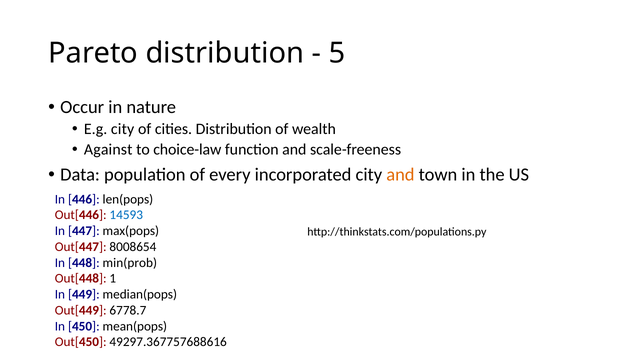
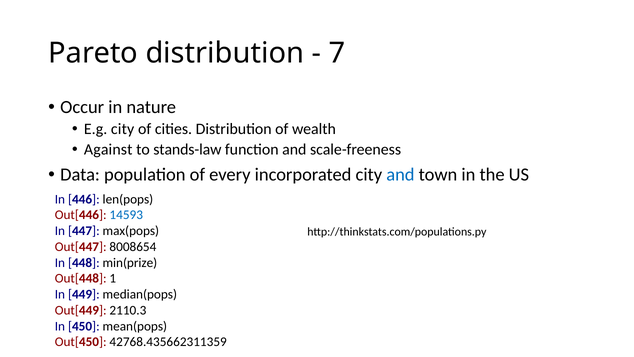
5: 5 -> 7 (337, 53)
choice-law: choice-law -> stands-law (187, 149)
and colour: orange -> blue (400, 175)
min(prob: min(prob -> min(prize (130, 262)
6778.7: 6778.7 -> 2110.3 (128, 310)
49297.367757688616: 49297.367757688616 -> 42768.435662311359 (168, 342)
